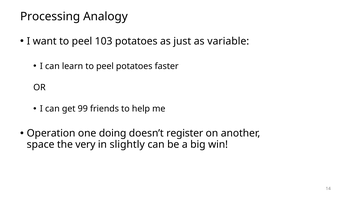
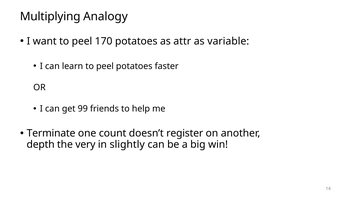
Processing: Processing -> Multiplying (50, 16)
103: 103 -> 170 (104, 41)
just: just -> attr (182, 41)
Operation: Operation -> Terminate (51, 133)
doing: doing -> count (113, 133)
space: space -> depth (41, 144)
